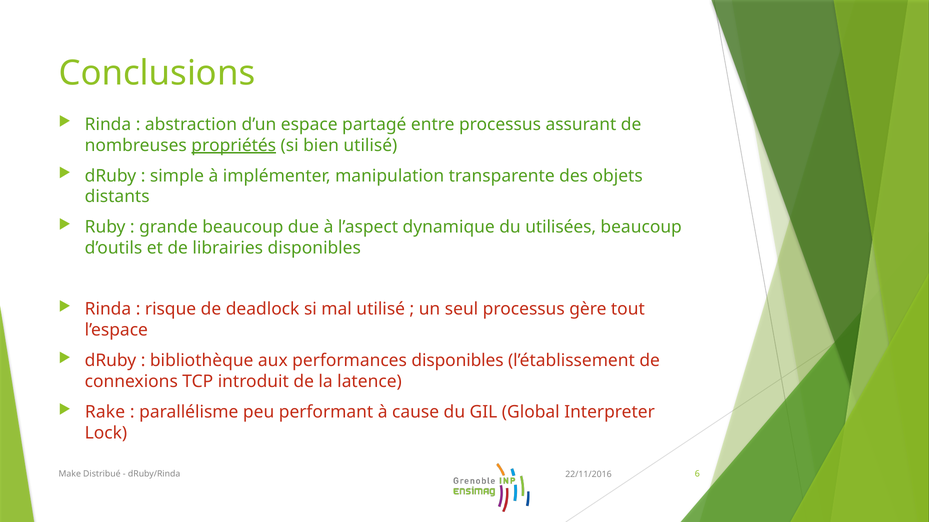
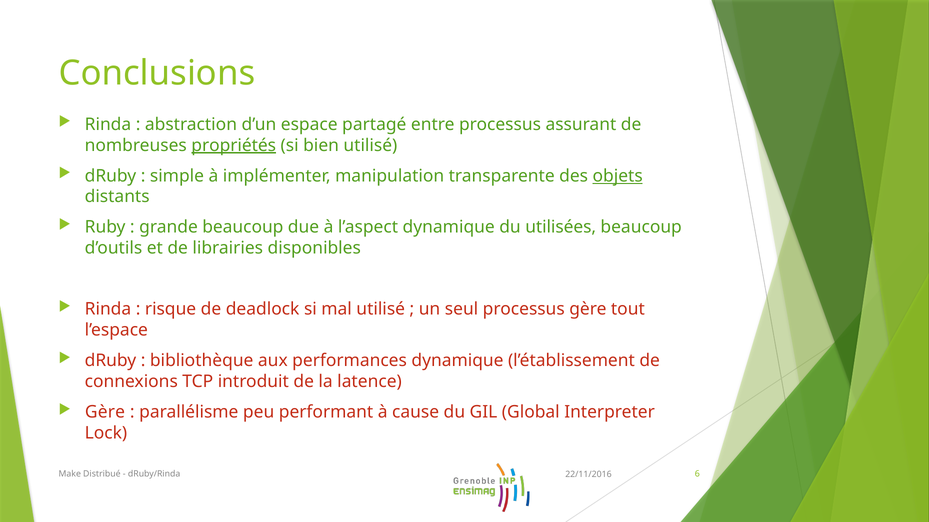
objets underline: none -> present (618, 176)
performances disponibles: disponibles -> dynamique (457, 361)
Rake: Rake -> Gère (105, 413)
